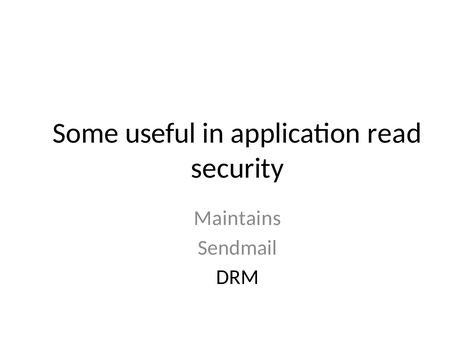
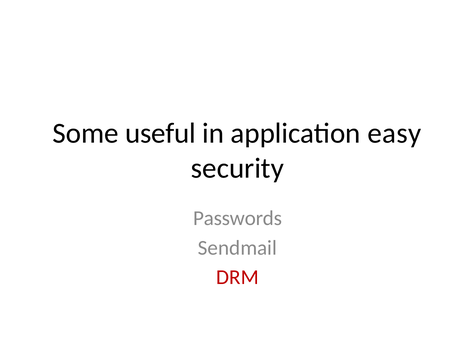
read: read -> easy (394, 133)
Maintains: Maintains -> Passwords (238, 218)
DRM colour: black -> red (237, 278)
